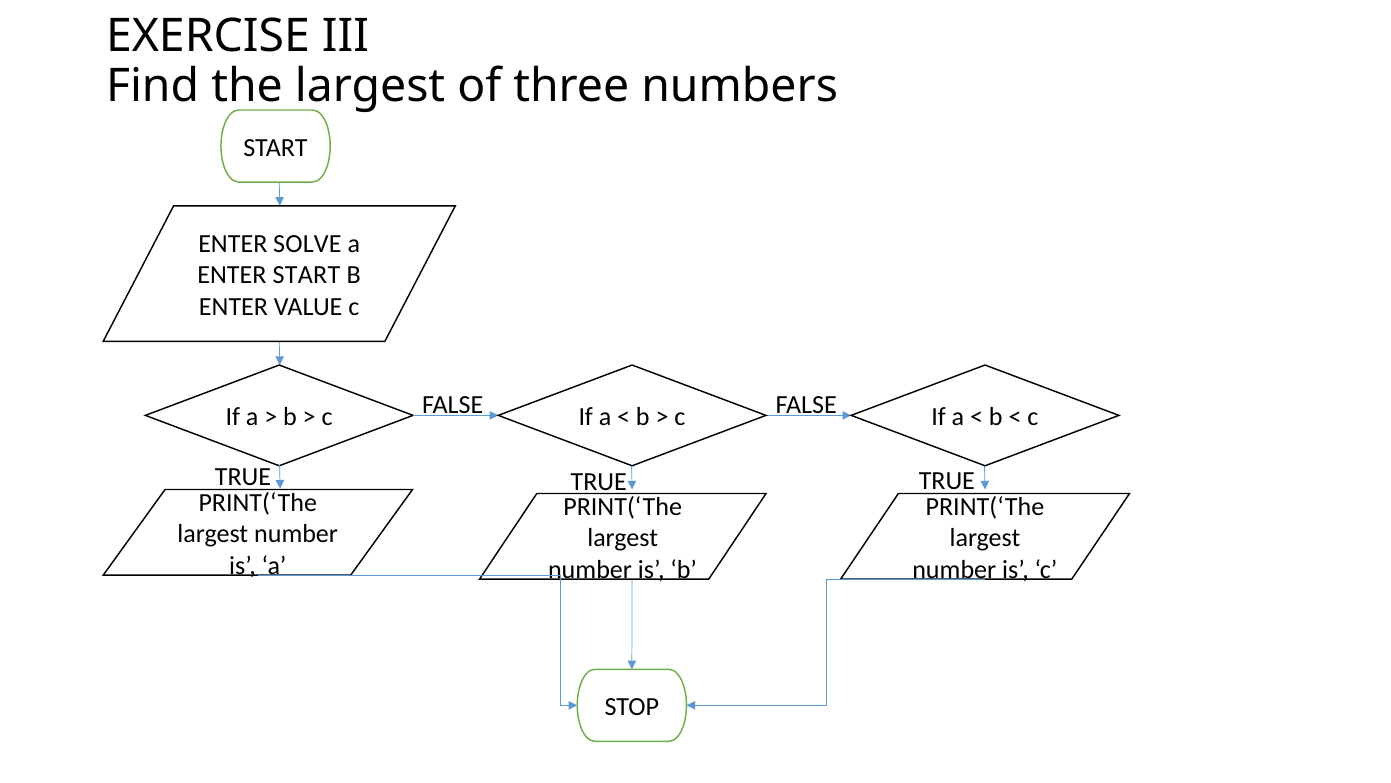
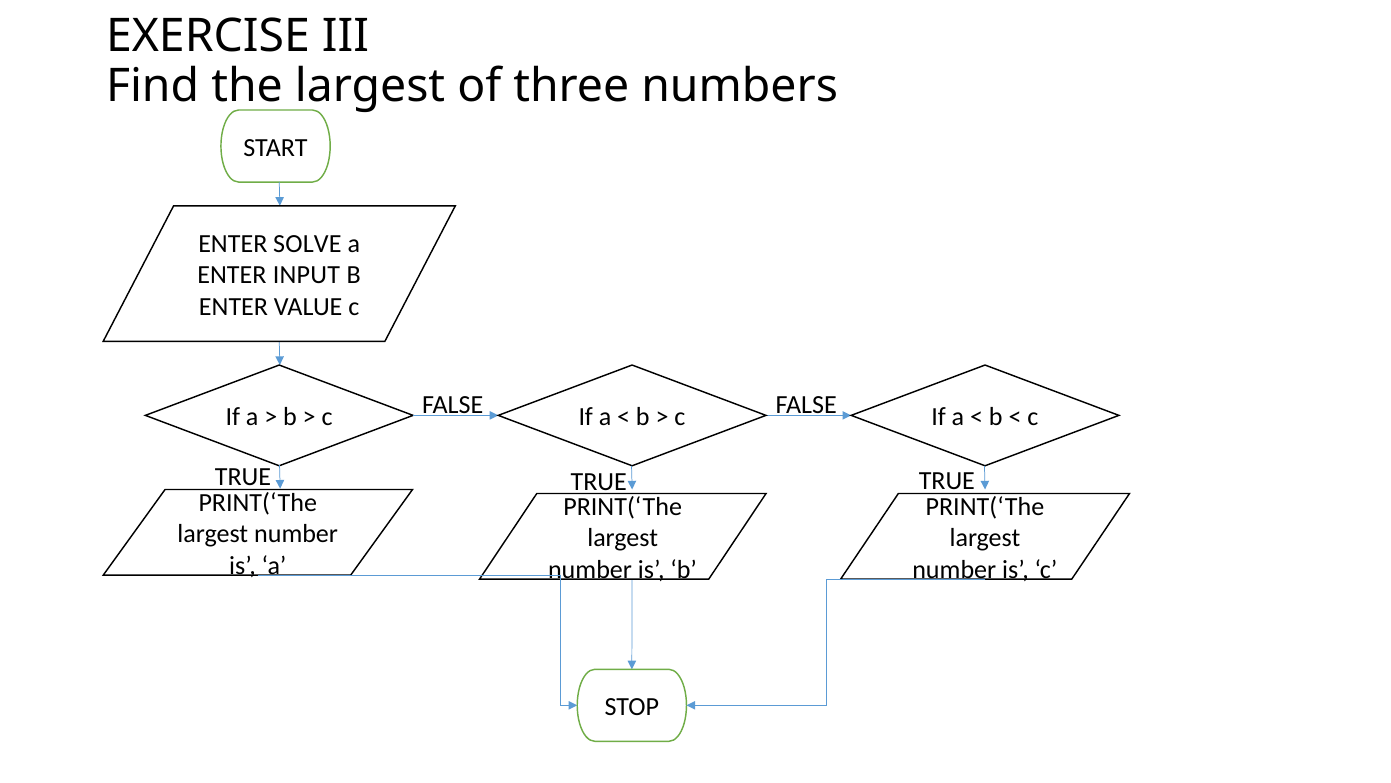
ENTER START: START -> INPUT (306, 275)
